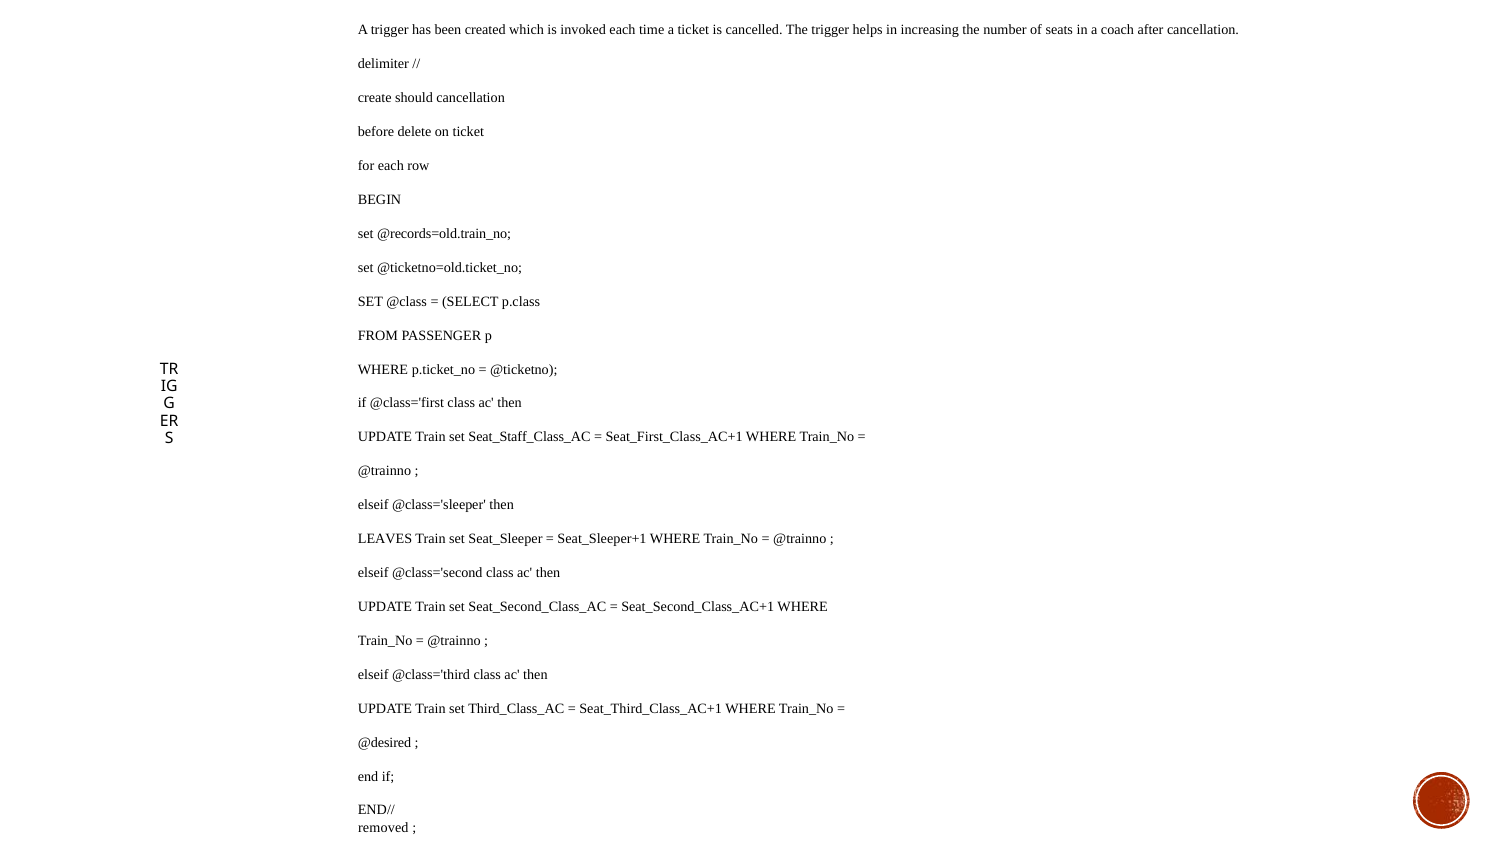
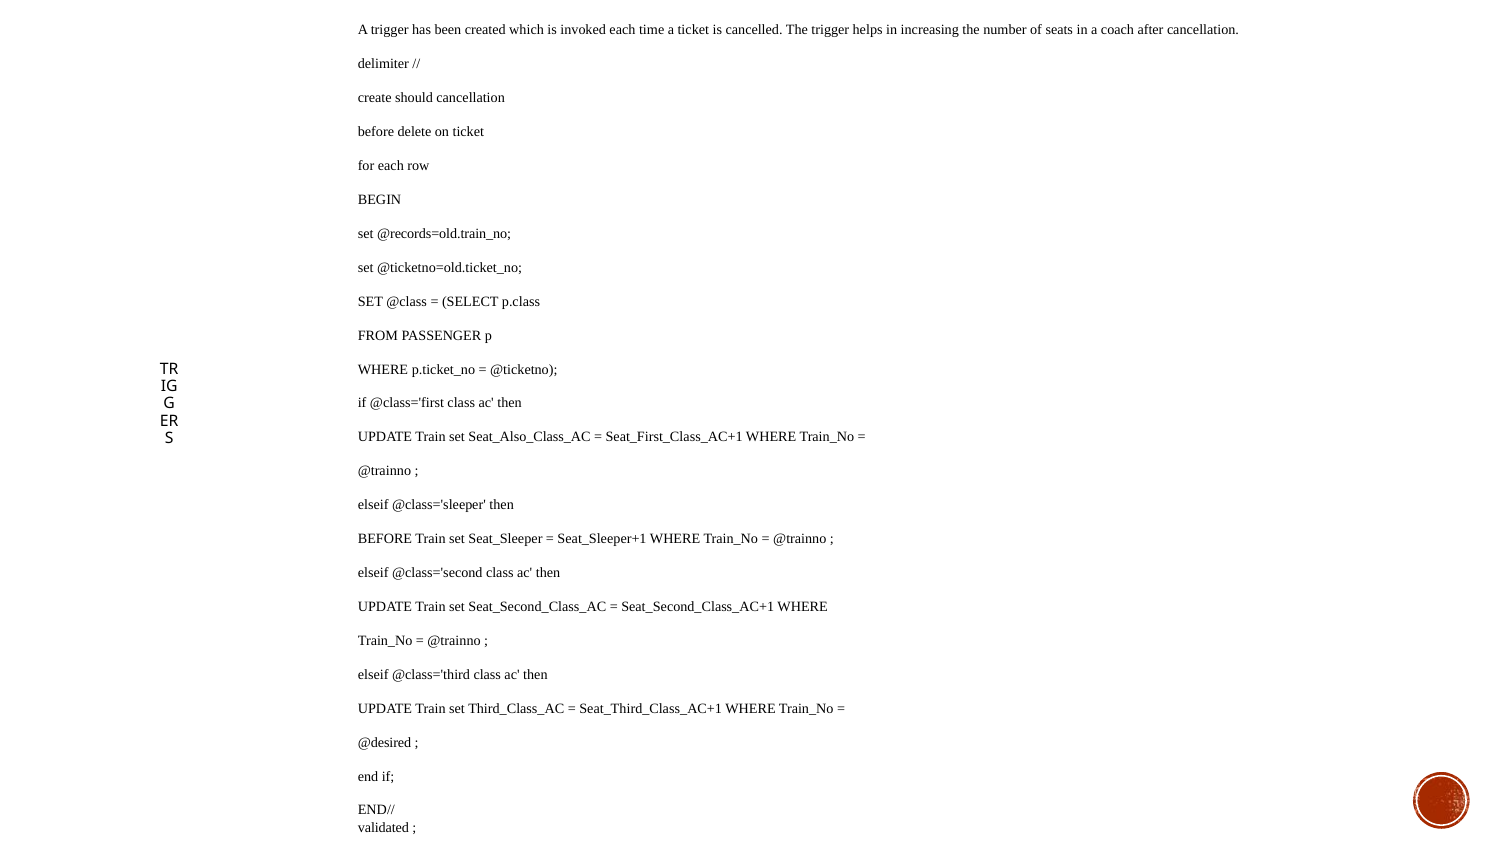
Seat_Staff_Class_AC: Seat_Staff_Class_AC -> Seat_Also_Class_AC (530, 437)
LEAVES: LEAVES -> BEFORE (385, 539)
removed: removed -> validated (383, 828)
